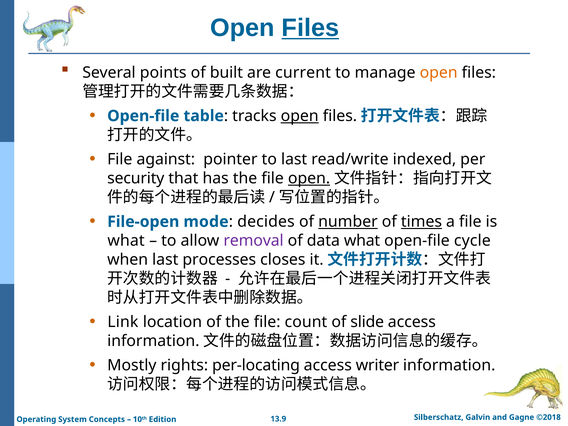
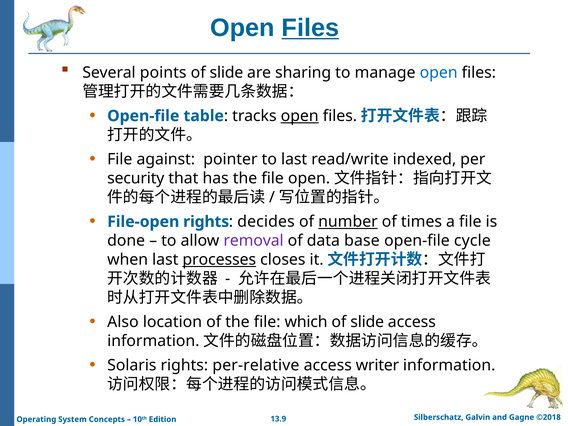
built: built -> slide (226, 73)
current: current -> sharing (303, 73)
open colour: orange -> blue (439, 73)
open underline: present -> none (309, 178)
File-open mode: mode -> rights (206, 222)
times underline: present -> none (421, 222)
what: what -> done (126, 241)
data what: what -> base (362, 241)
processes underline: none -> present (219, 260)
Link: Link -> Also (123, 322)
count: count -> which (306, 322)
Mostly: Mostly -> Solaris (132, 365)
per-locating: per-locating -> per-relative (256, 365)
